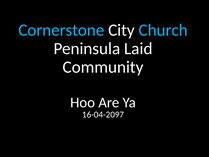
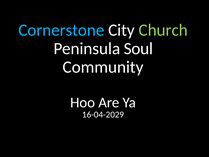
Church colour: light blue -> light green (163, 30)
Laid: Laid -> Soul (138, 48)
16-04-2097: 16-04-2097 -> 16-04-2029 (103, 114)
